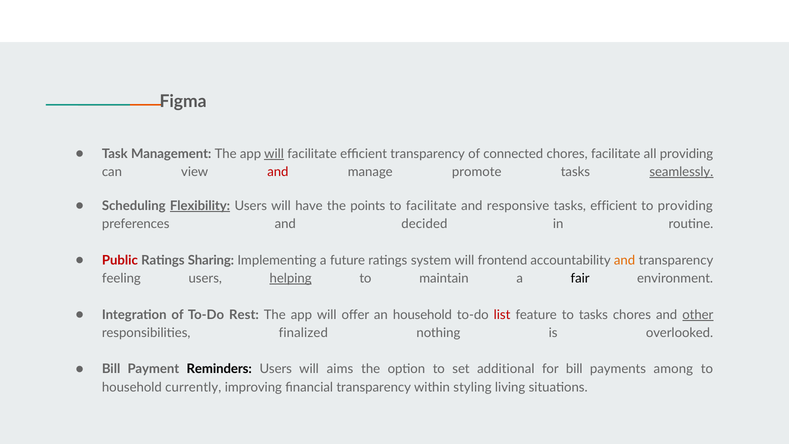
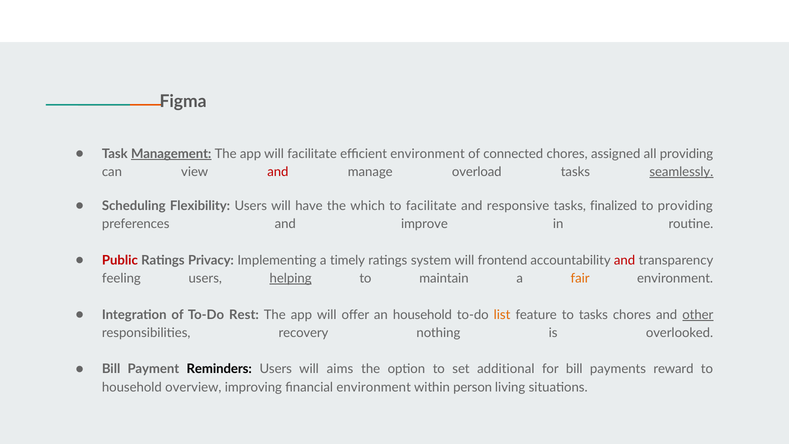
Management underline: none -> present (171, 154)
will underline: present -> none (274, 154)
efficient transparency: transparency -> environment (428, 154)
chores facilitate: facilitate -> assigned (616, 154)
promote: promote -> overload (477, 172)
Flexibility underline: present -> none (200, 206)
points: points -> which (368, 206)
tasks efficient: efficient -> finalized (614, 206)
decided: decided -> improve (424, 224)
Sharing: Sharing -> Privacy (211, 260)
future: future -> timely (348, 260)
and colour: orange -> red (625, 260)
fair colour: black -> orange (580, 278)
list colour: red -> orange (502, 315)
finalized: finalized -> recovery (303, 333)
among: among -> reward (673, 369)
currently: currently -> overview (193, 387)
financial transparency: transparency -> environment (374, 387)
styling: styling -> person (473, 387)
